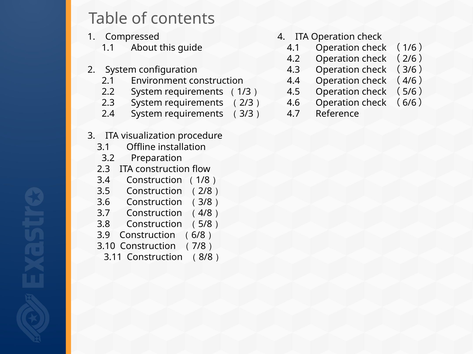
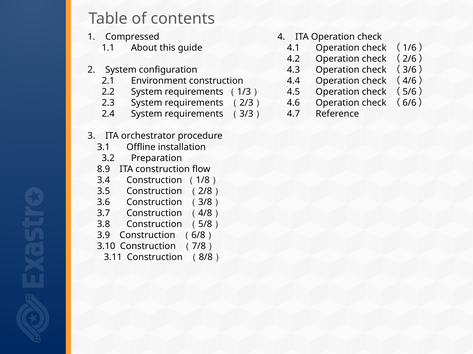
visualization: visualization -> orchestrator (148, 136)
2.3: 2.3 -> 8.9 (104, 169)
